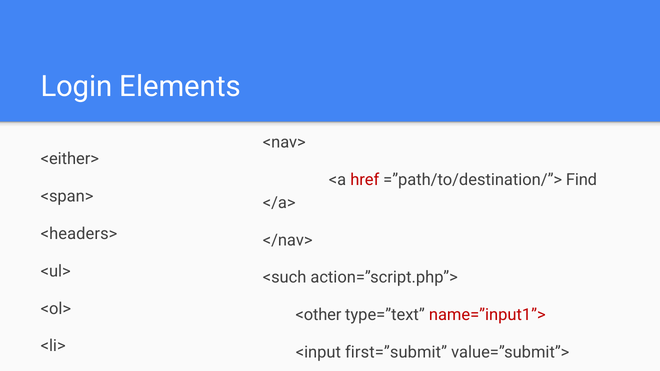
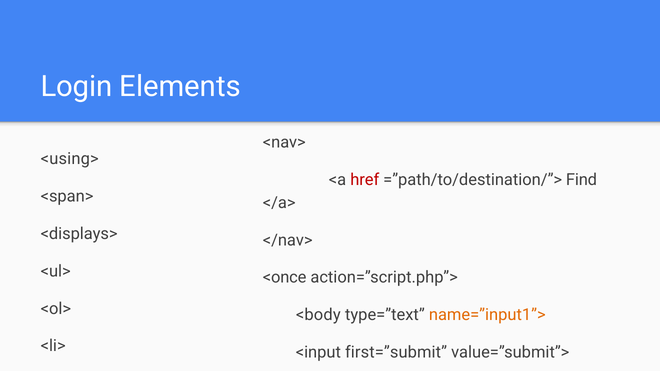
<either>: <either> -> <using> (70, 159)
<headers>: <headers> -> <displays> (79, 234)
<such: <such -> <once (285, 278)
<other: <other -> <body (318, 315)
name=”input1”> colour: red -> orange (487, 315)
